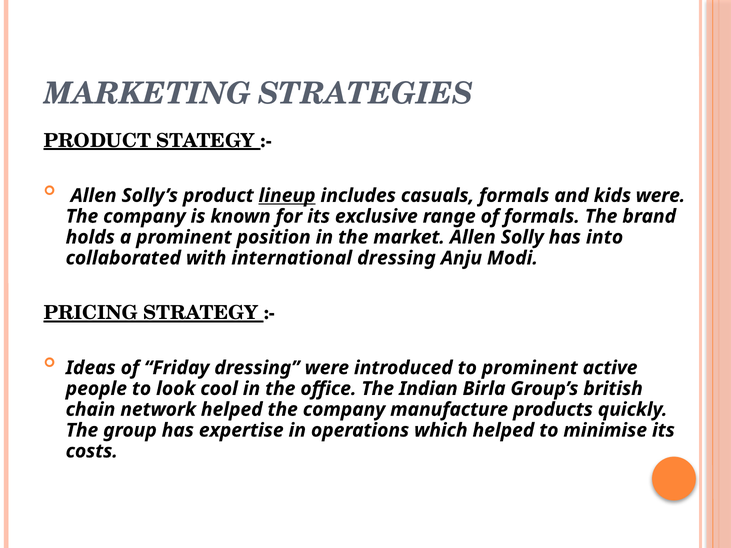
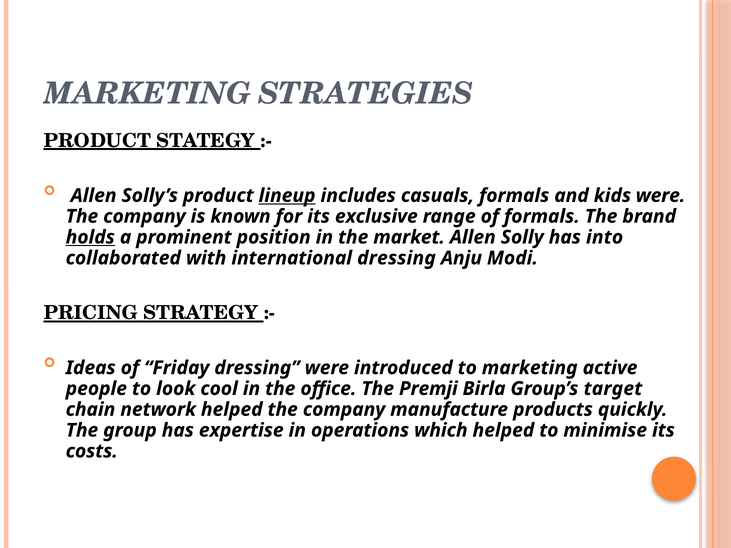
holds underline: none -> present (90, 237)
to prominent: prominent -> marketing (530, 368)
Indian: Indian -> Premji (428, 389)
british: british -> target (613, 389)
